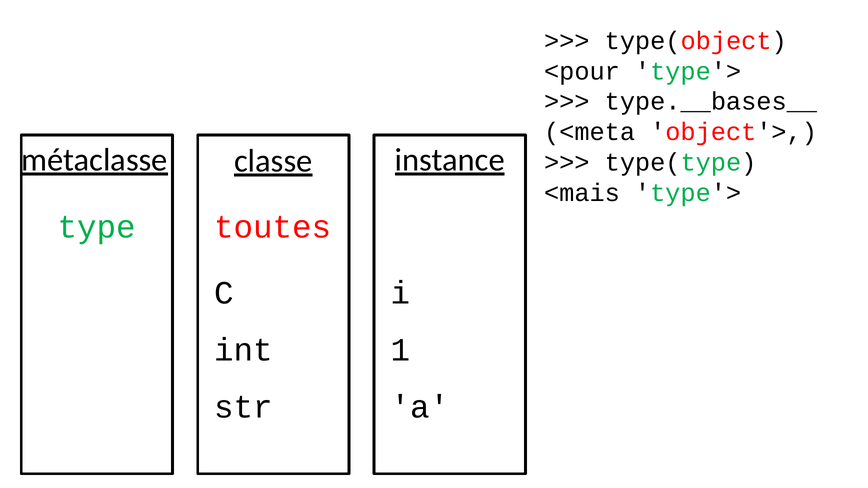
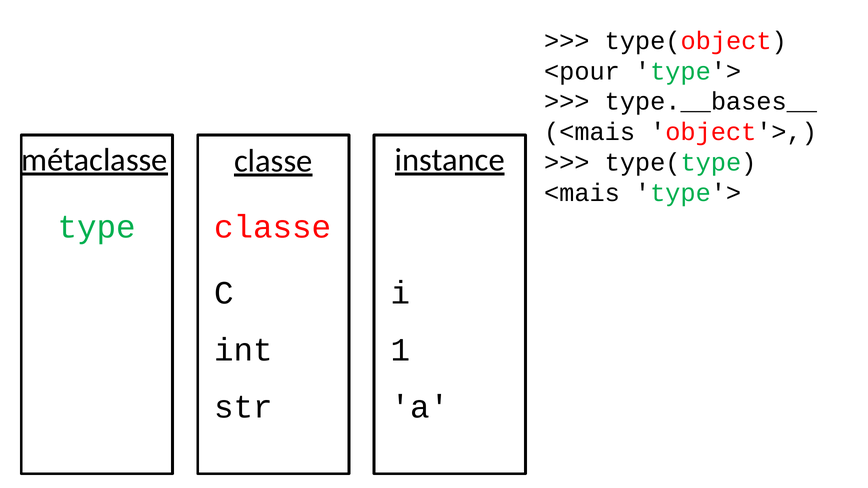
<meta: <meta -> <mais (590, 132)
toutes: toutes -> classe (273, 227)
